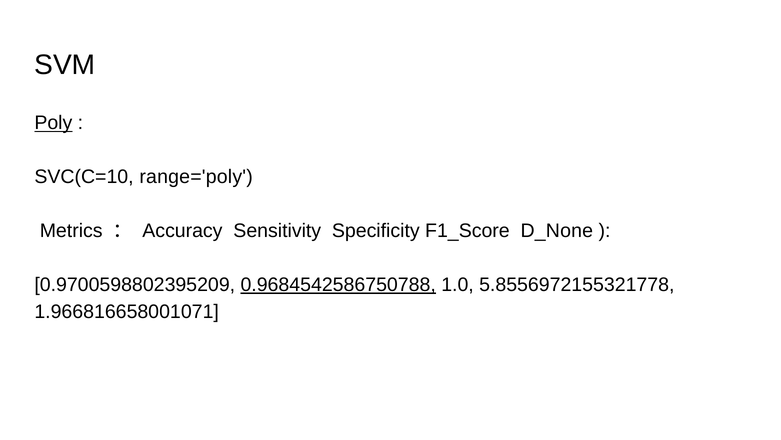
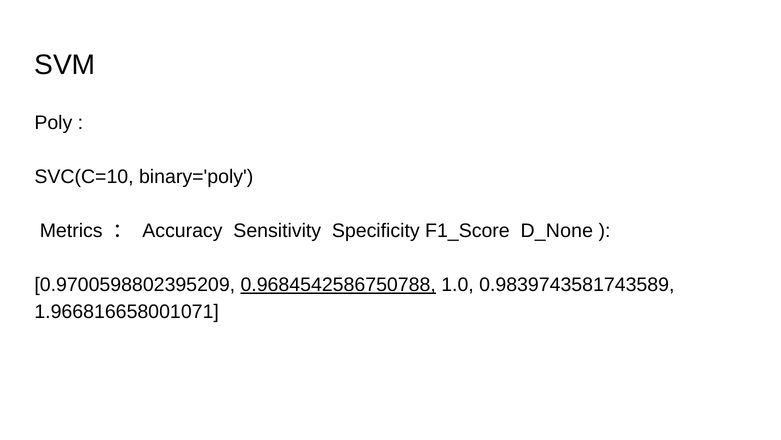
Poly underline: present -> none (53, 123)
range='poly: range='poly -> binary='poly (196, 177)
5.8556972155321778: 5.8556972155321778 -> 0.9839743581743589 (577, 284)
